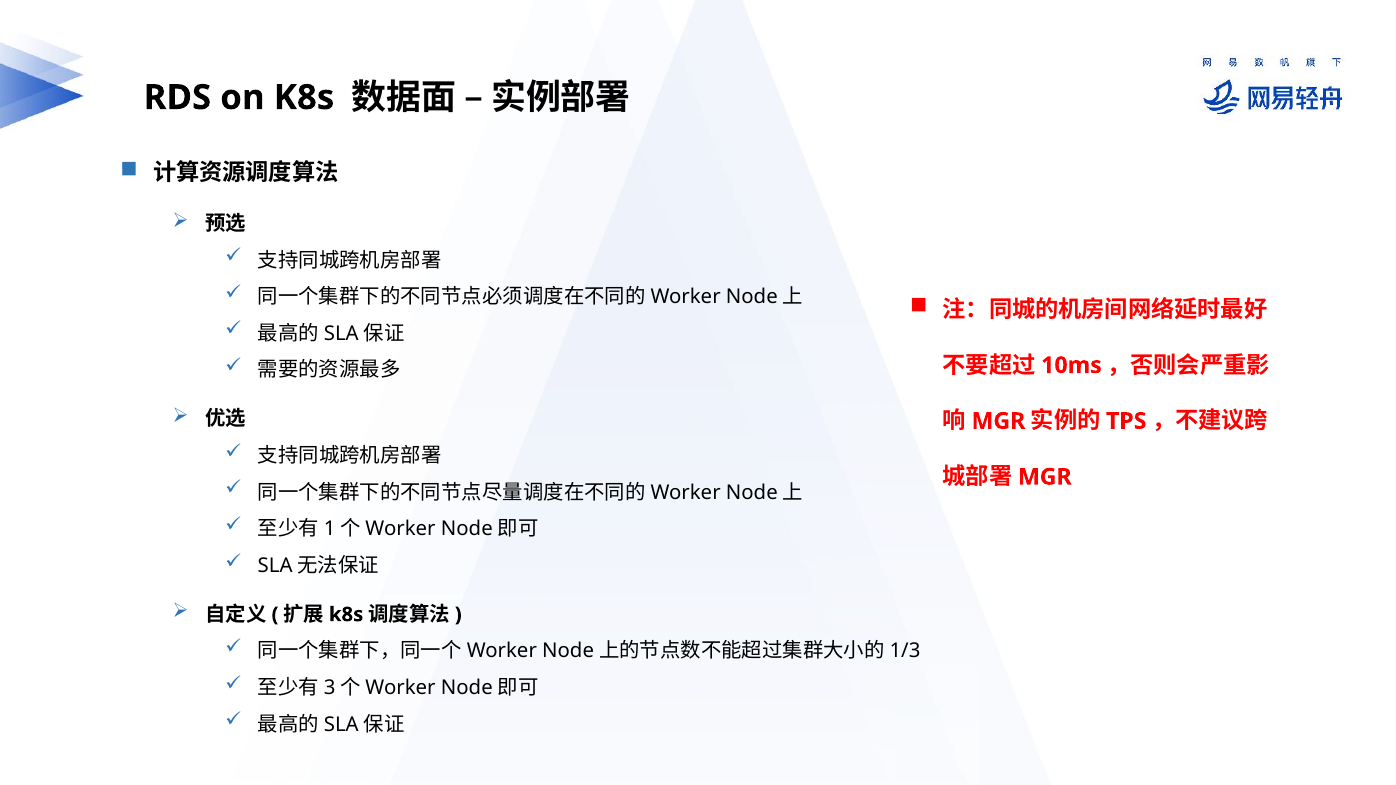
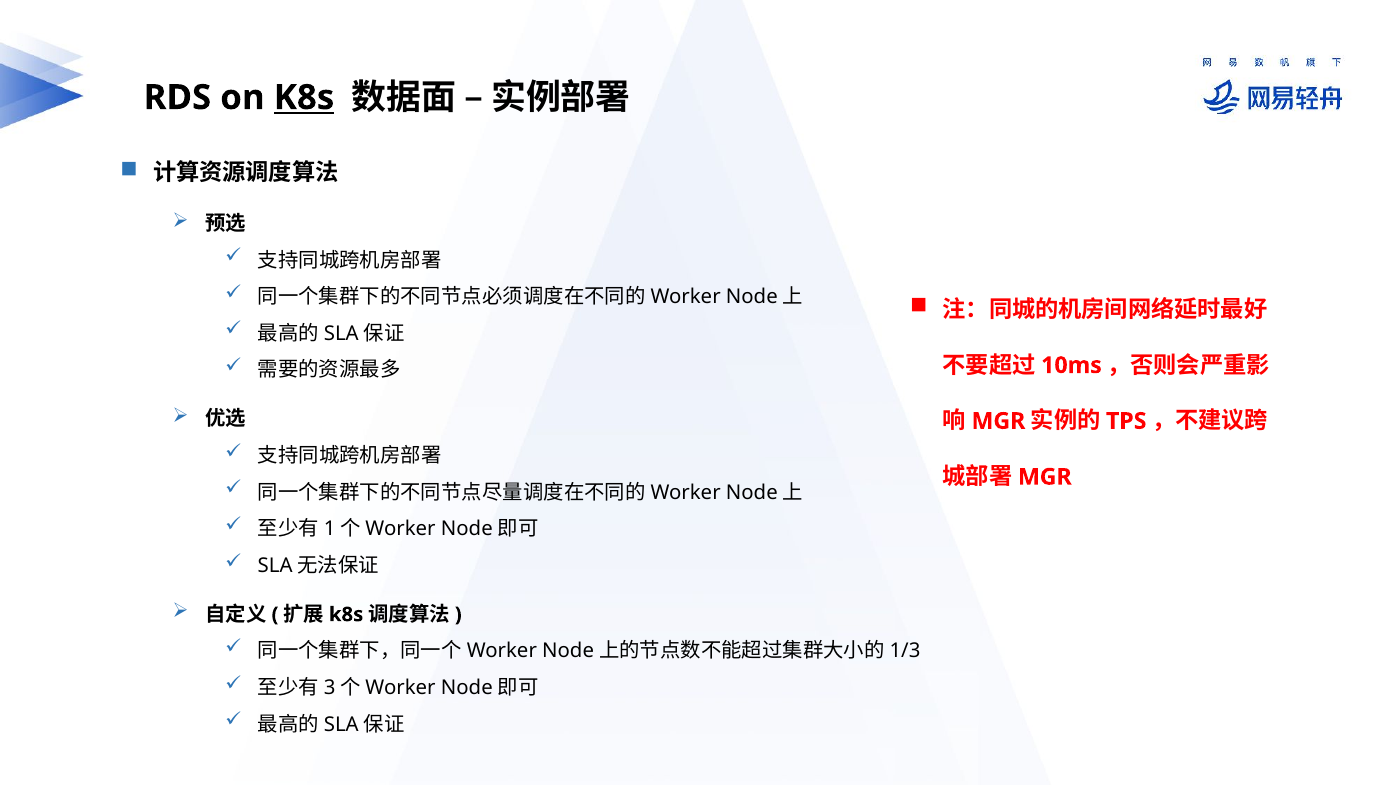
K8s underline: none -> present (304, 98)
